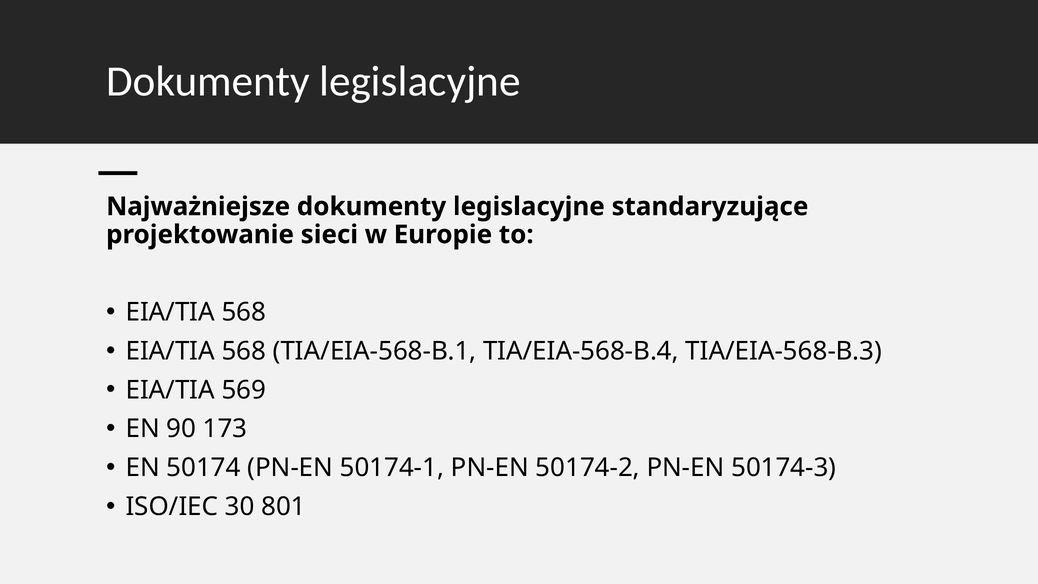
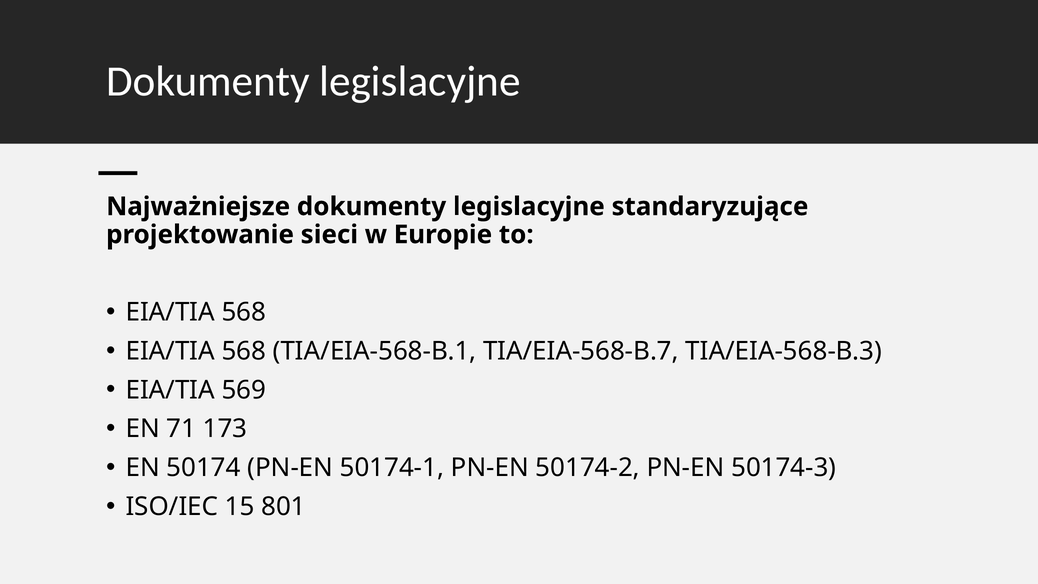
TIA/EIA-568-B.4: TIA/EIA-568-B.4 -> TIA/EIA-568-B.7 (581, 351)
90: 90 -> 71 (181, 429)
30: 30 -> 15 (240, 506)
